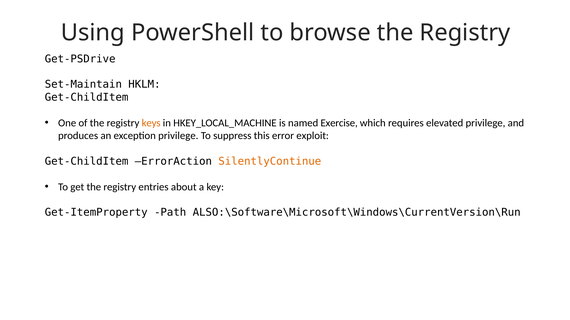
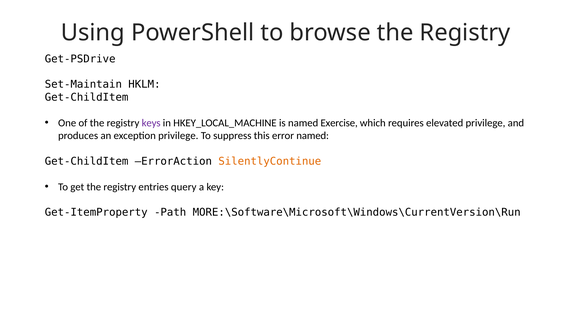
keys colour: orange -> purple (151, 123)
error exploit: exploit -> named (313, 136)
about: about -> query (184, 187)
ALSO:\Software\Microsoft\Windows\CurrentVersion\Run: ALSO:\Software\Microsoft\Windows\CurrentVersion\Run -> MORE:\Software\Microsoft\Windows\CurrentVersion\Run (357, 213)
